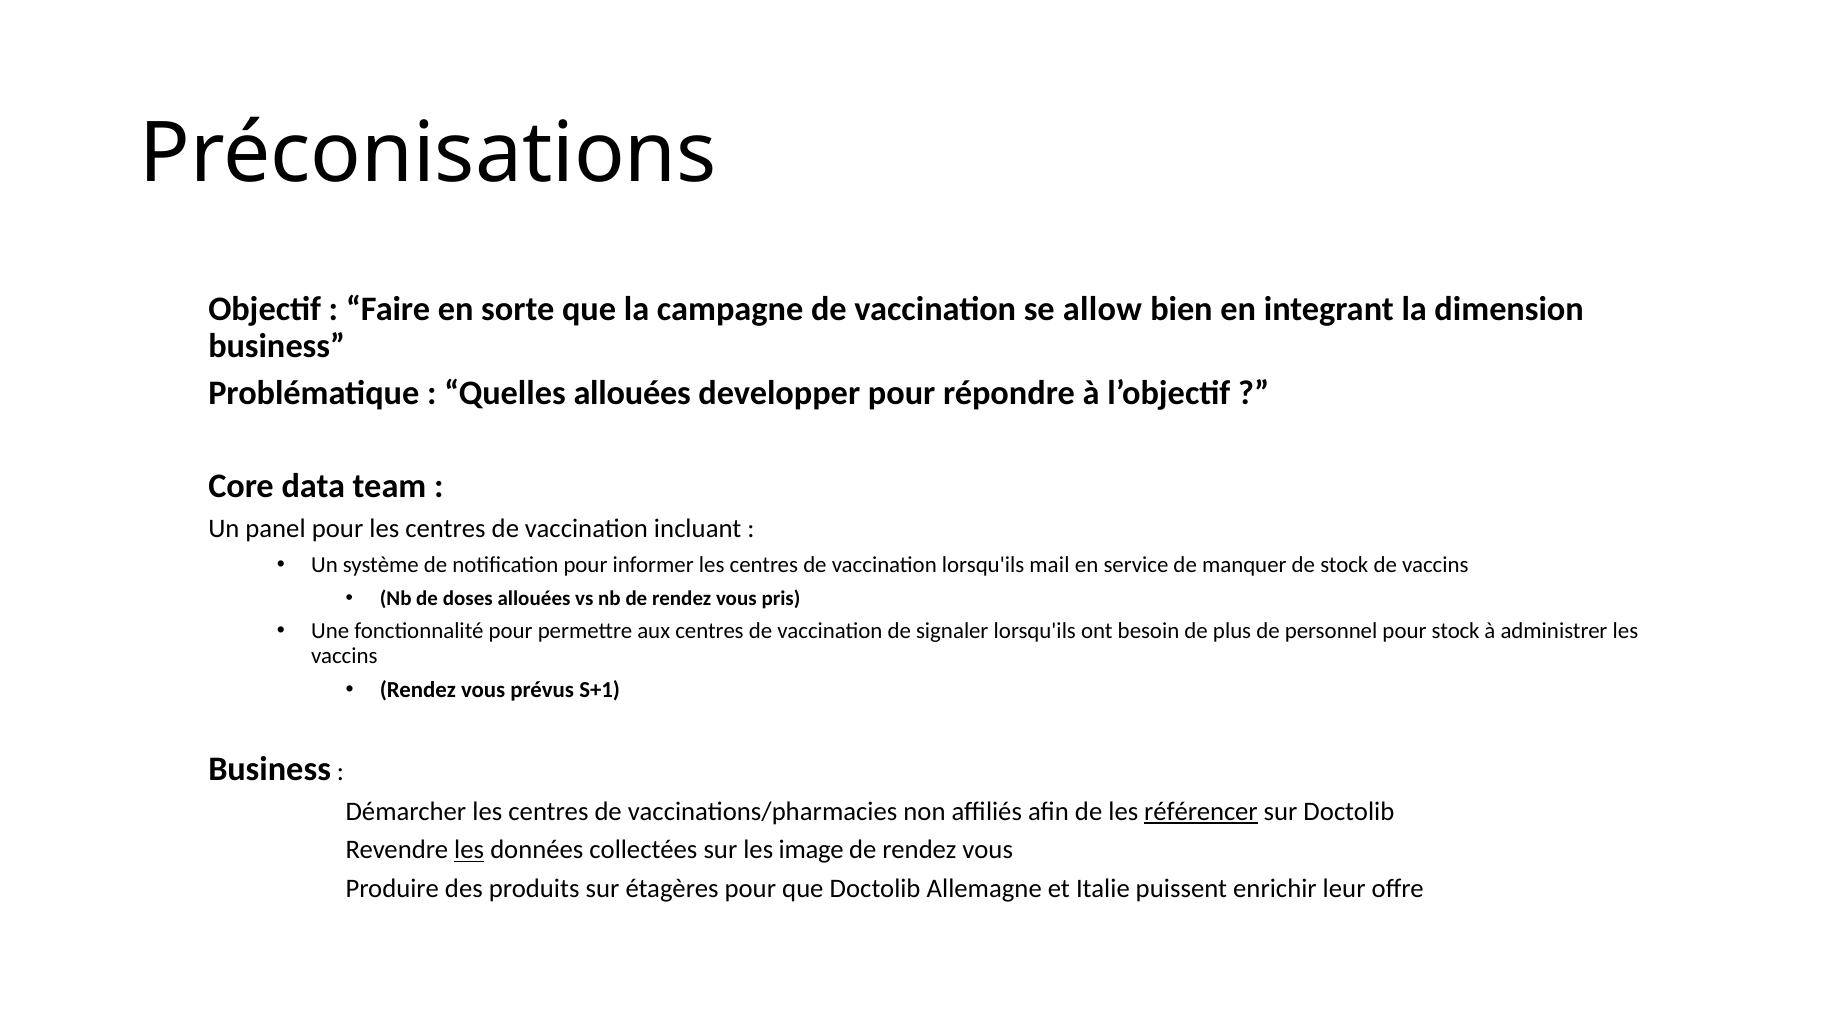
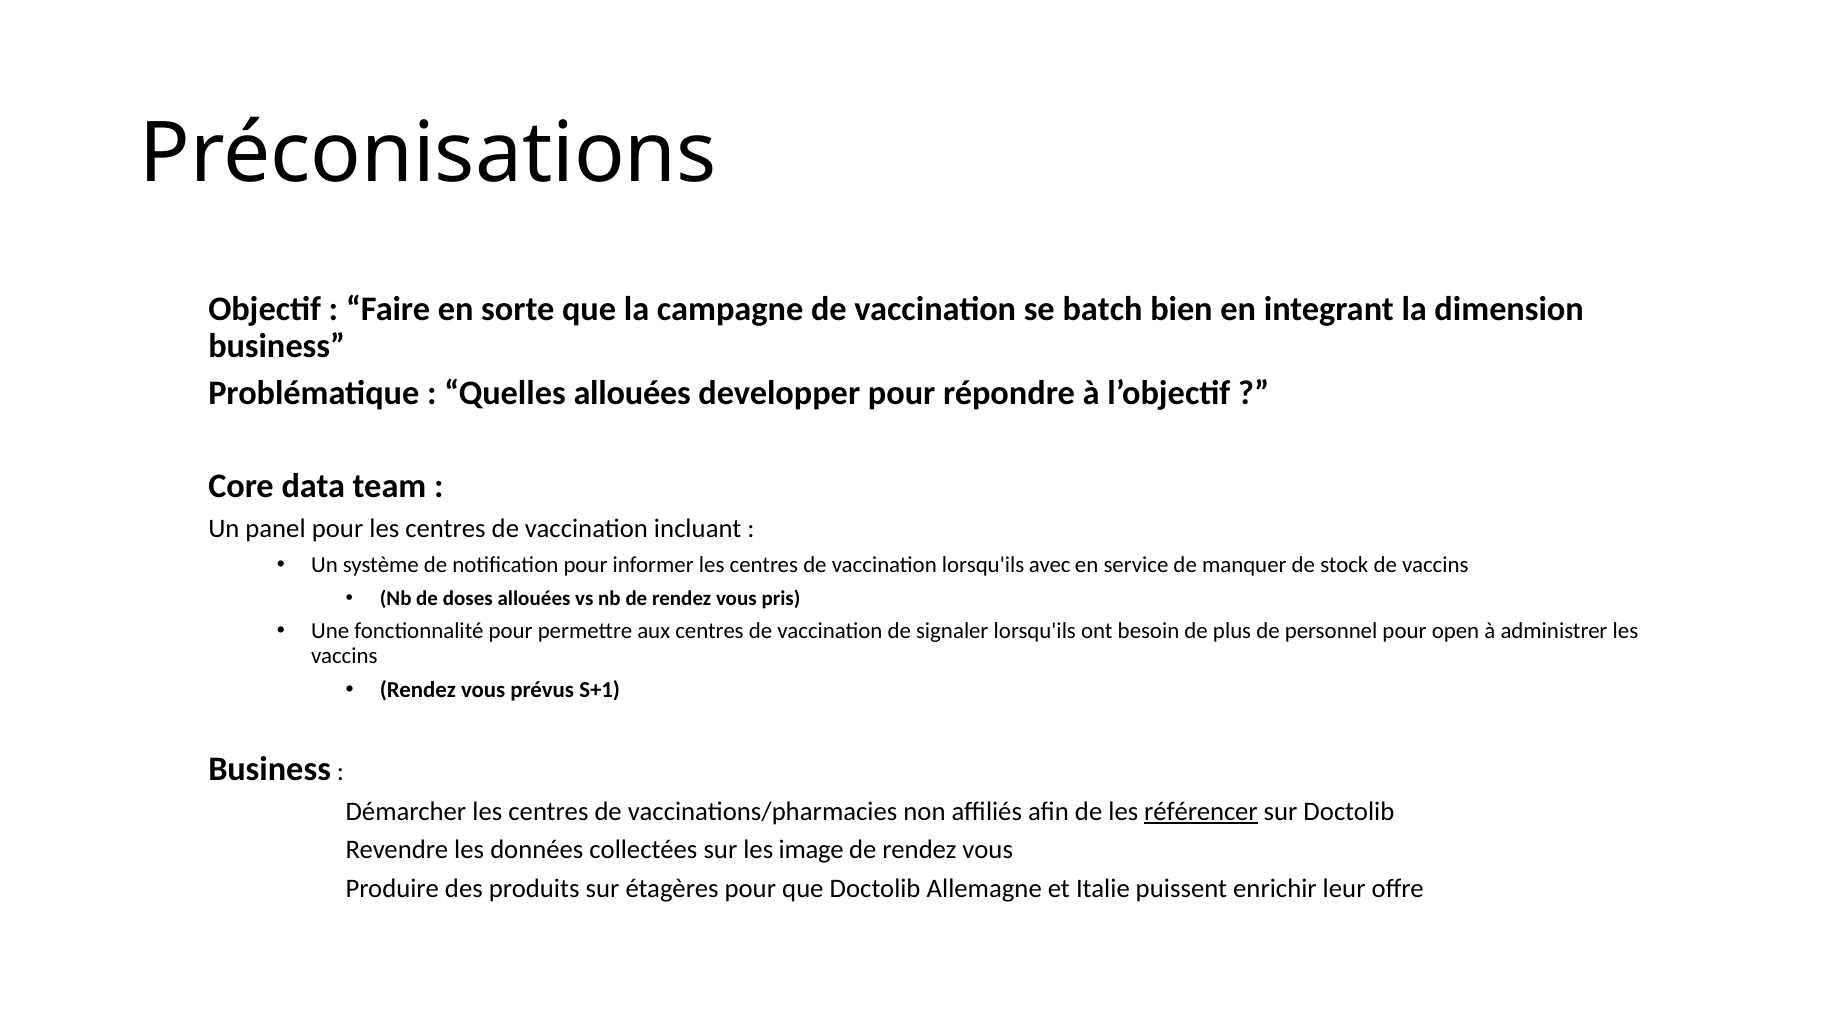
allow: allow -> batch (1103, 309)
mail: mail -> avec (1050, 565)
pour stock: stock -> open (1456, 631)
les underline: present -> none (469, 850)
